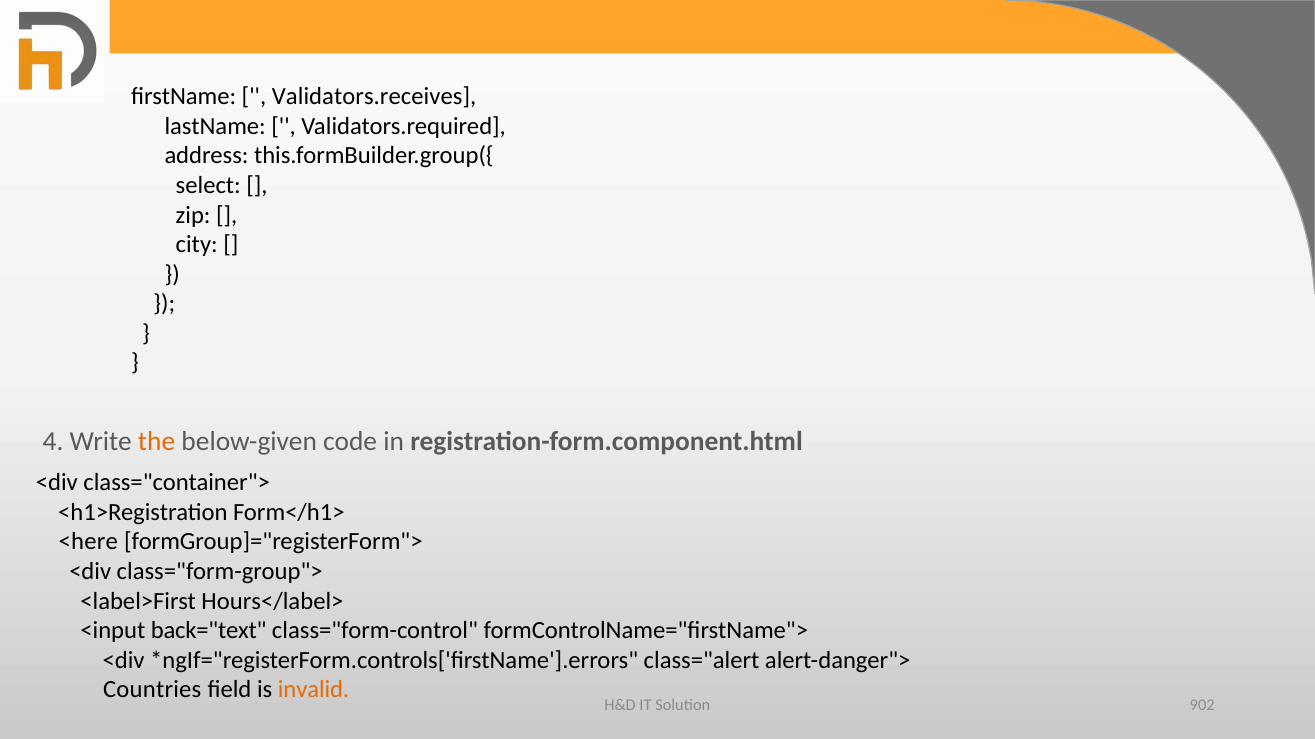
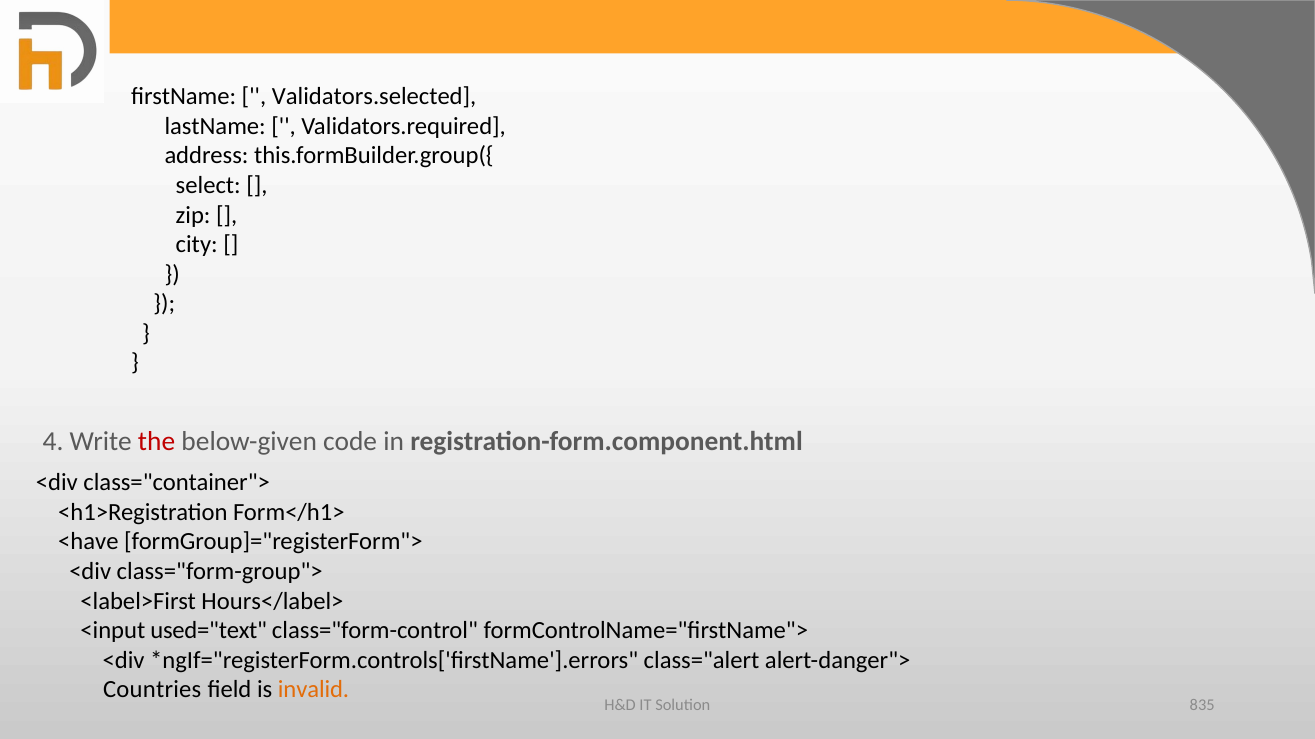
Validators.receives: Validators.receives -> Validators.selected (374, 97)
the colour: orange -> red (157, 442)
<here: <here -> <have (88, 542)
back="text: back="text -> used="text (209, 631)
902: 902 -> 835 (1202, 706)
